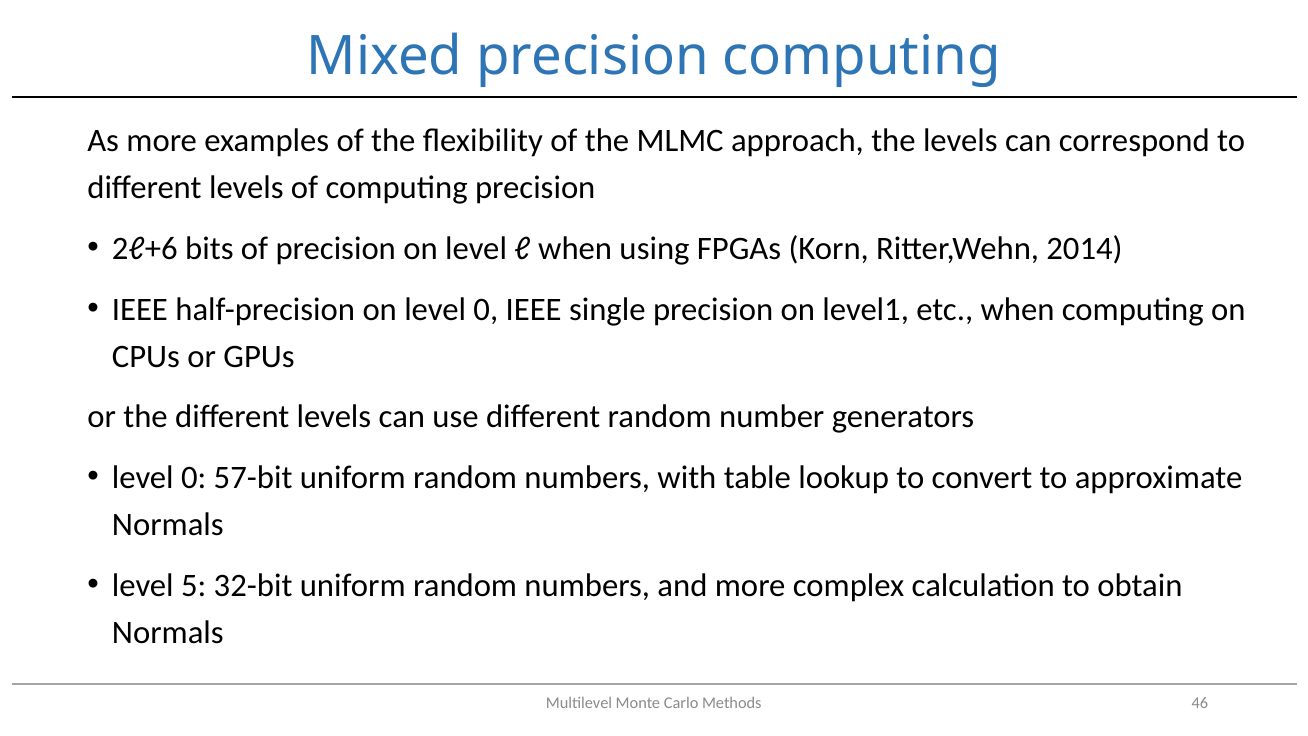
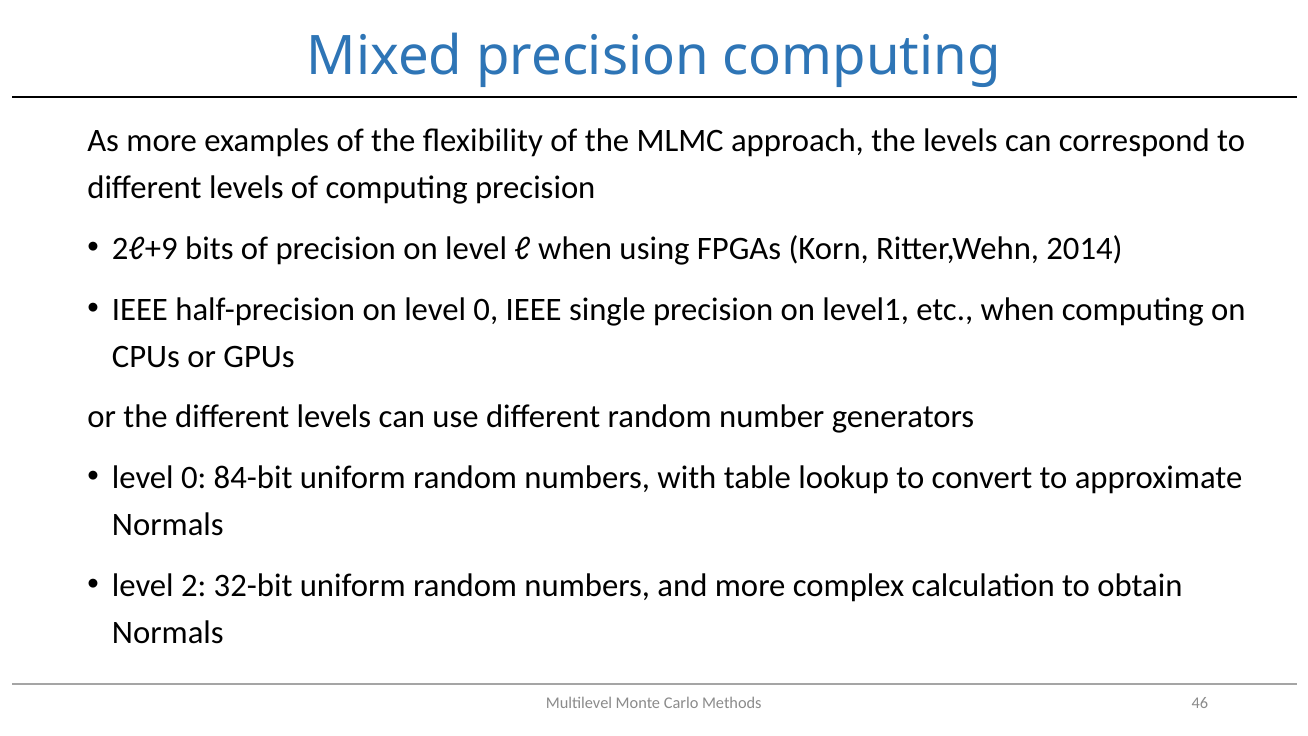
2ℓ+6: 2ℓ+6 -> 2ℓ+9 (145, 248)
57-bit: 57-bit -> 84-bit (253, 478)
5: 5 -> 2 (194, 585)
